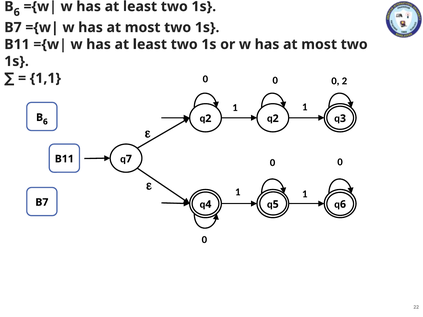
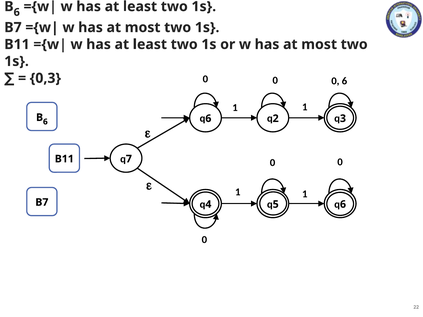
1,1: 1,1 -> 0,3 (45, 78)
0 2: 2 -> 6 (344, 81)
2: 2 -> 6 (208, 119)
